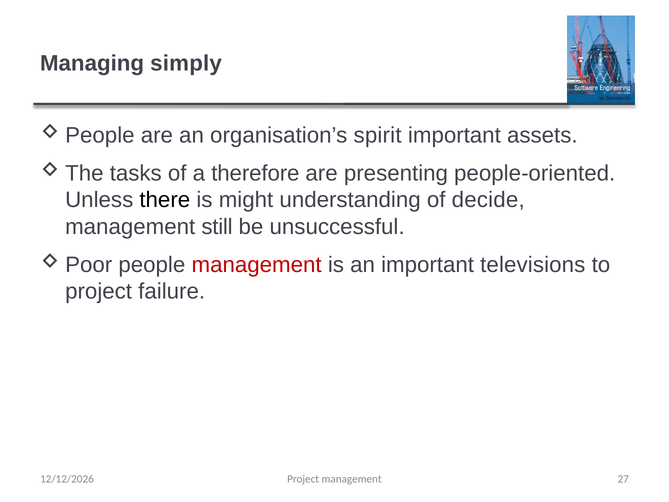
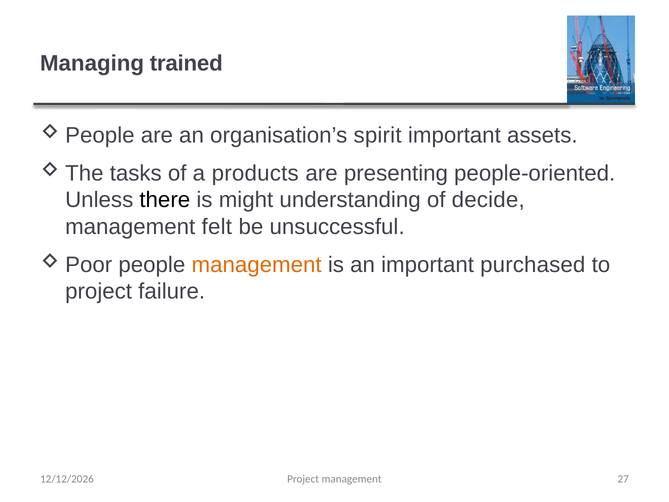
simply: simply -> trained (186, 63)
therefore: therefore -> products (255, 173)
still: still -> felt (217, 227)
management colour: red -> orange (257, 265)
televisions: televisions -> purchased (533, 265)
